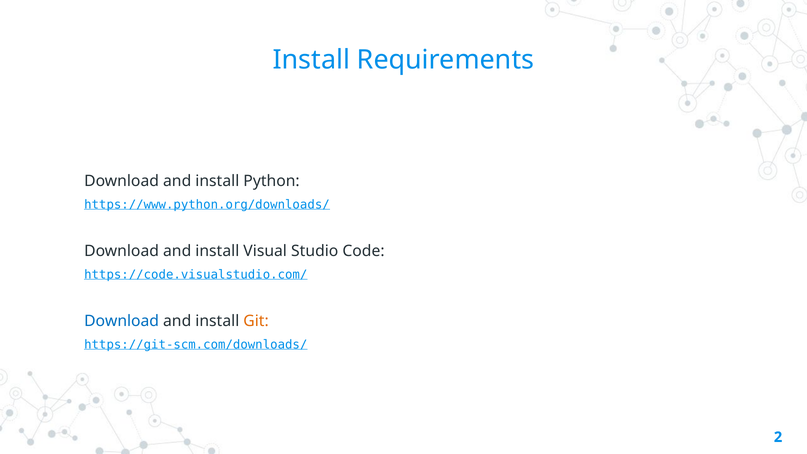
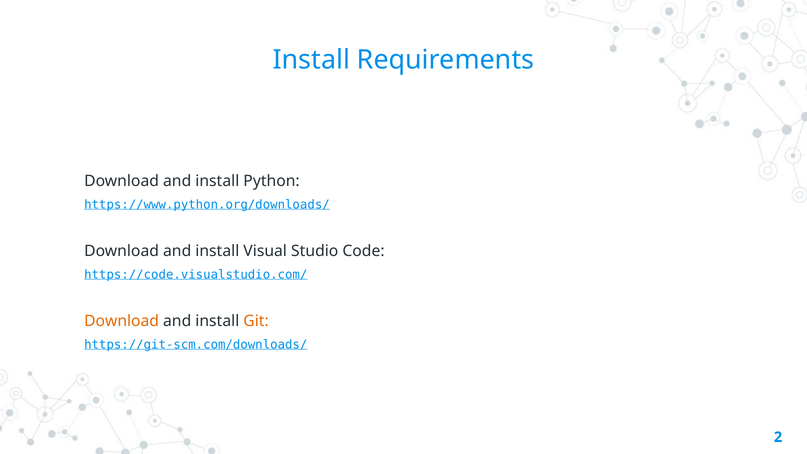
Download colour: blue -> orange (122, 321)
